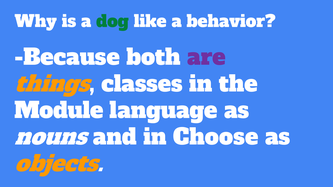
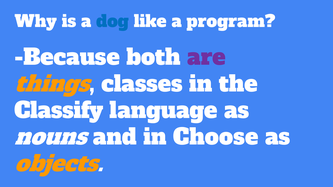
dog colour: green -> blue (113, 22)
behavior: behavior -> program (231, 22)
Module: Module -> Classify (59, 111)
